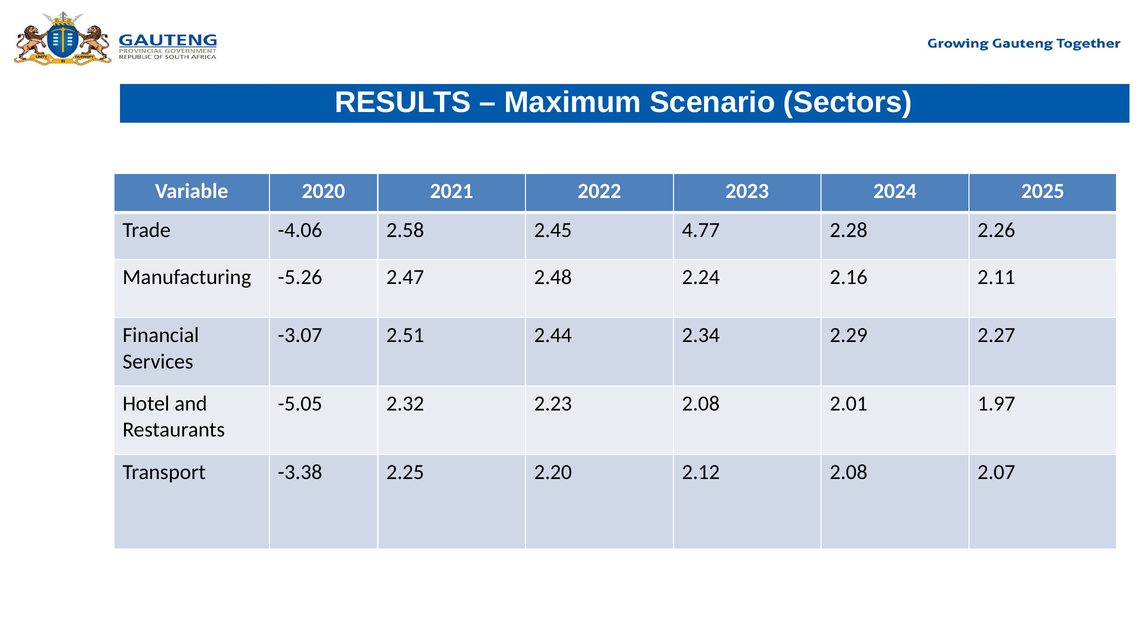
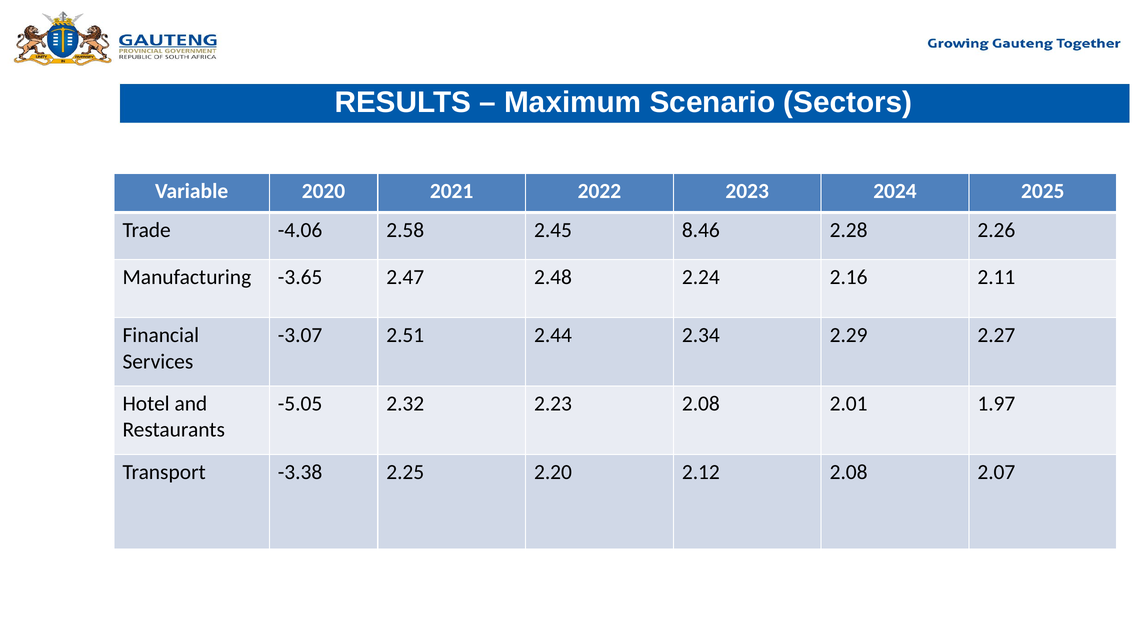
4.77: 4.77 -> 8.46 (701, 230)
-5.26: -5.26 -> -3.65 (300, 277)
